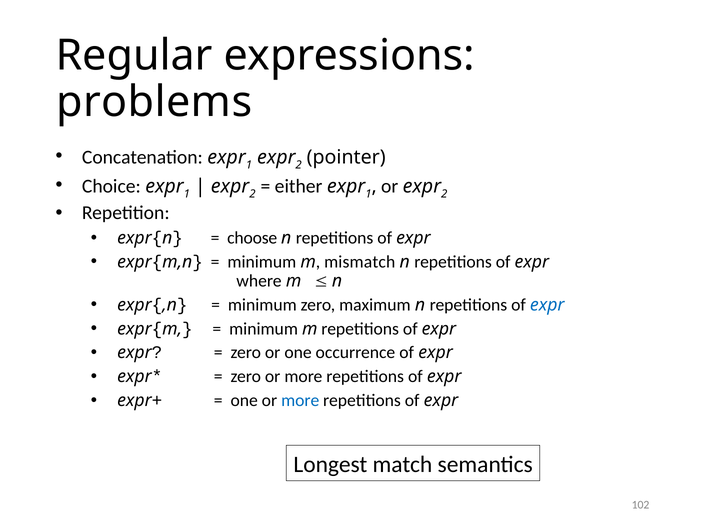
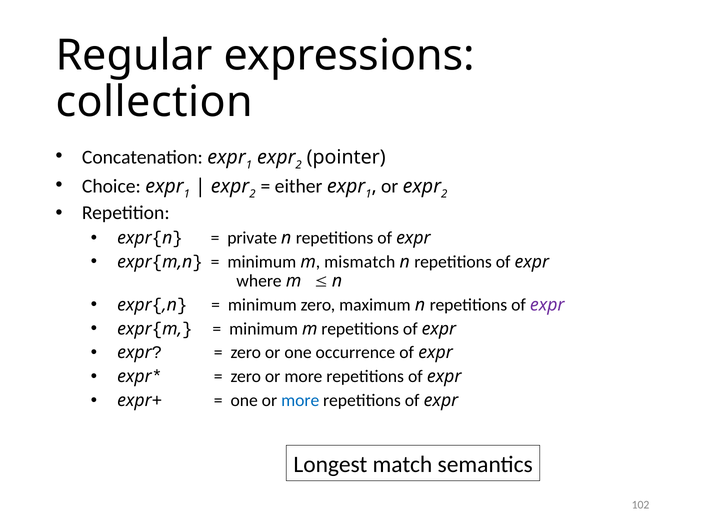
problems: problems -> collection (154, 102)
choose: choose -> private (252, 238)
expr colour: blue -> purple (547, 305)
